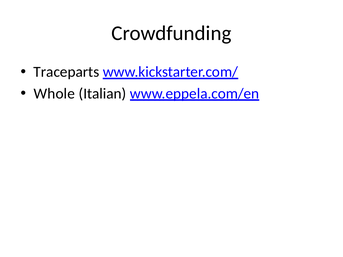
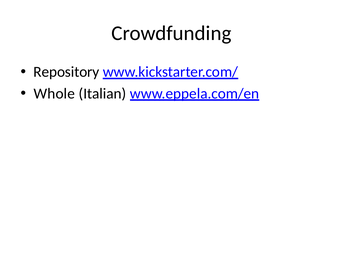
Traceparts: Traceparts -> Repository (66, 72)
